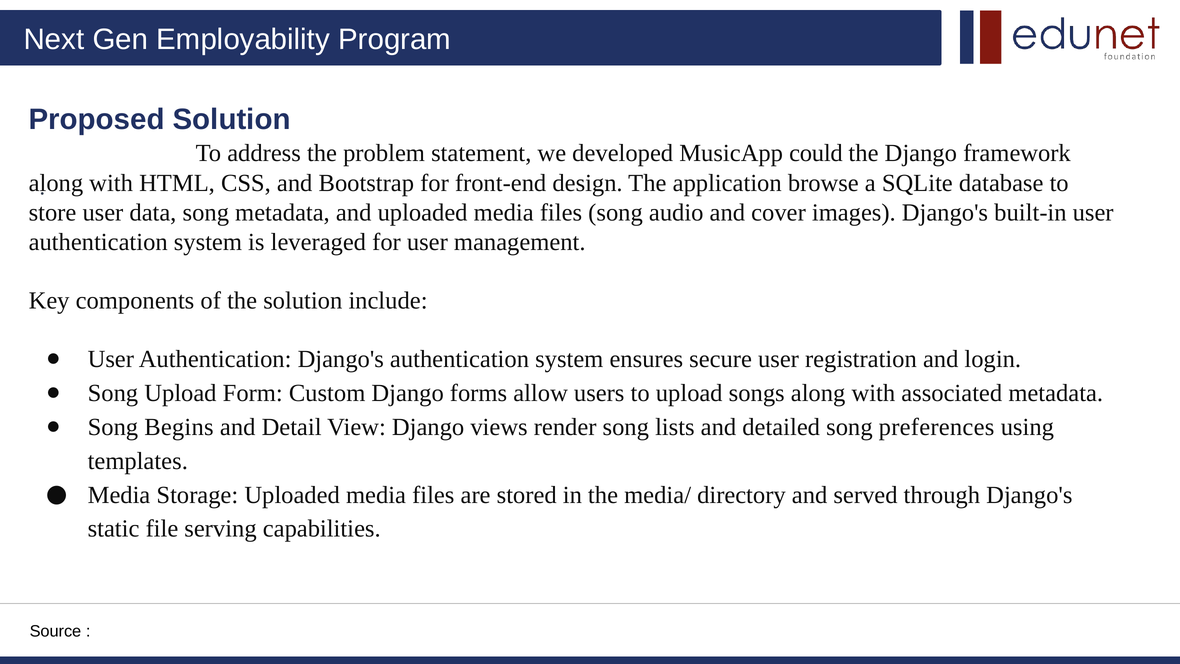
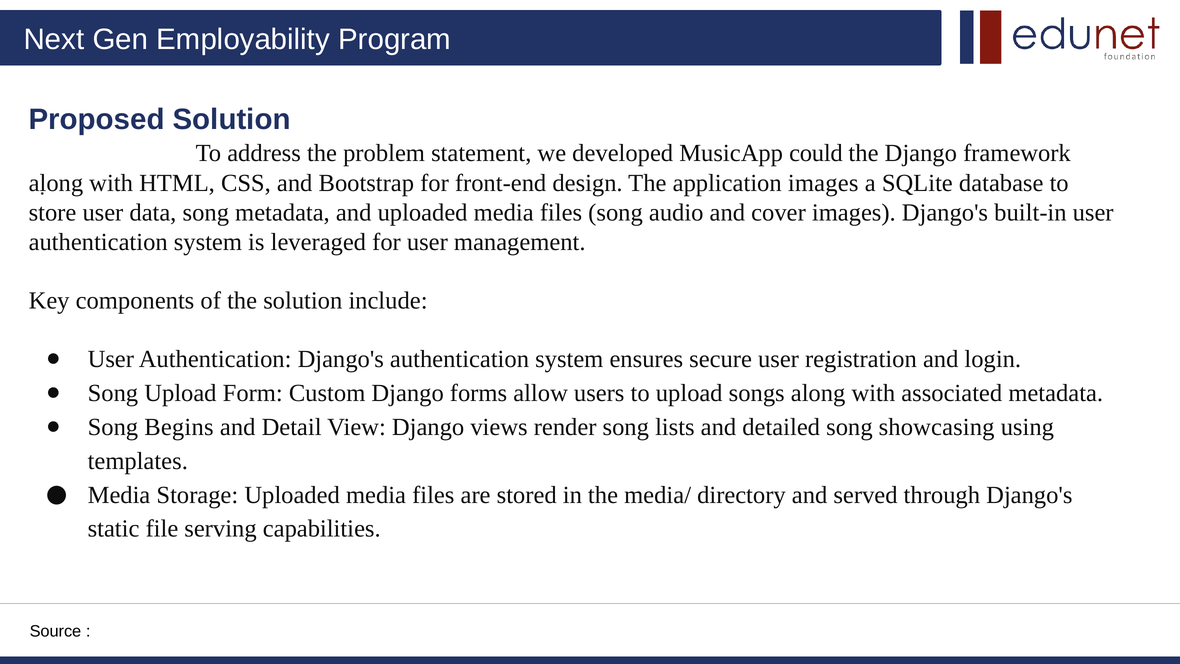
application browse: browse -> images (823, 183)
preferences: preferences -> showcasing (937, 427)
